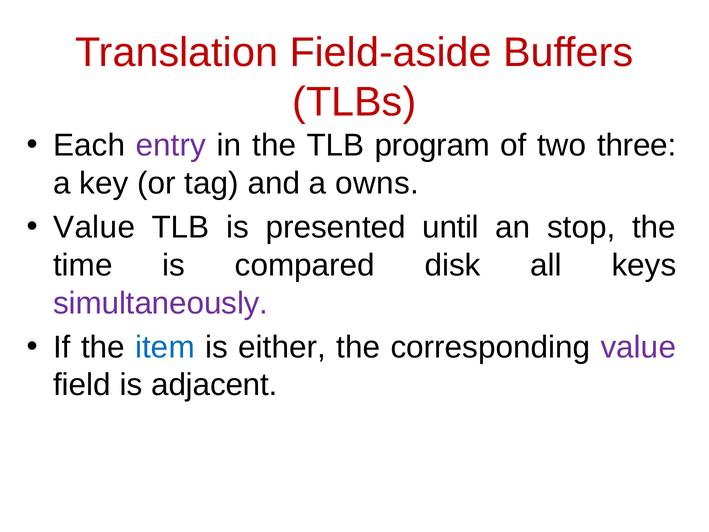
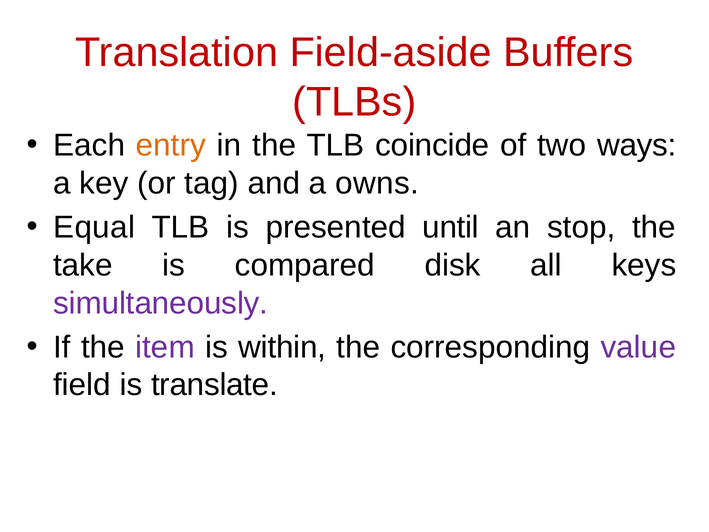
entry colour: purple -> orange (171, 145)
program: program -> coincide (432, 145)
three: three -> ways (637, 145)
Value: Value -> Equal (94, 227)
time: time -> take (83, 265)
item colour: blue -> purple (165, 347)
either: either -> within (282, 347)
adjacent: adjacent -> translate (214, 385)
